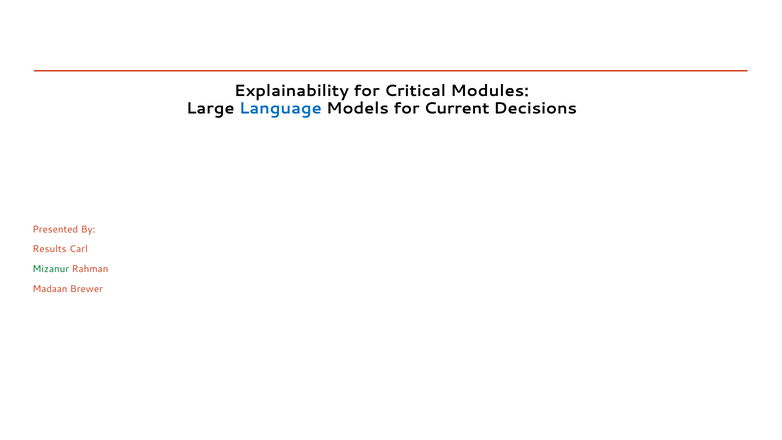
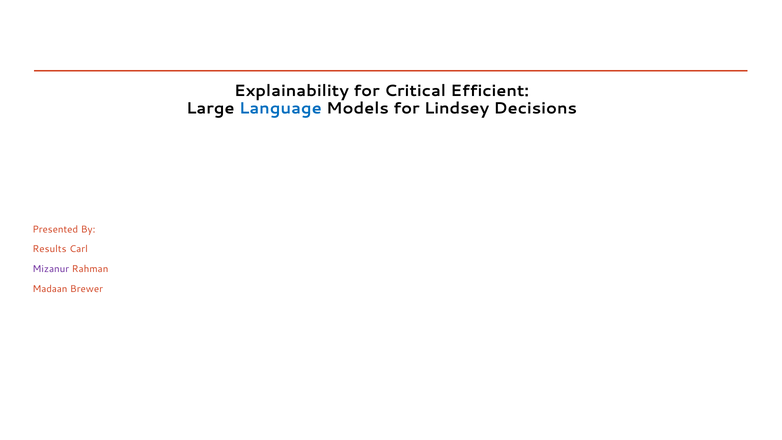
Modules: Modules -> Efficient (490, 91)
Current: Current -> Lindsey (457, 108)
Mizanur colour: green -> purple (51, 269)
